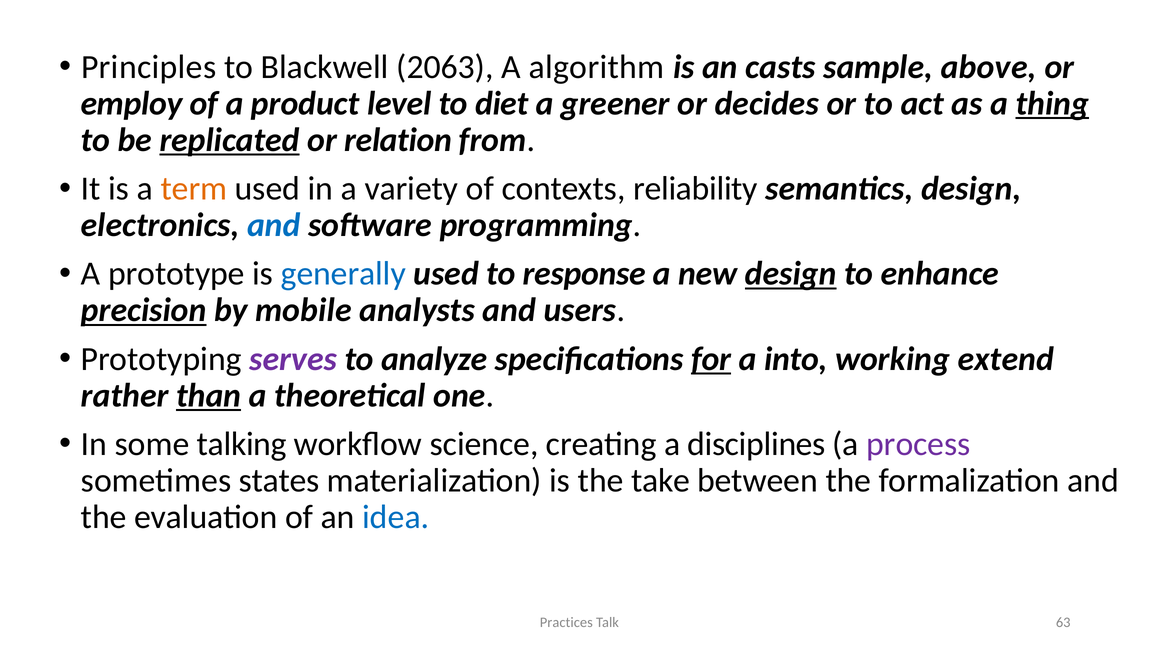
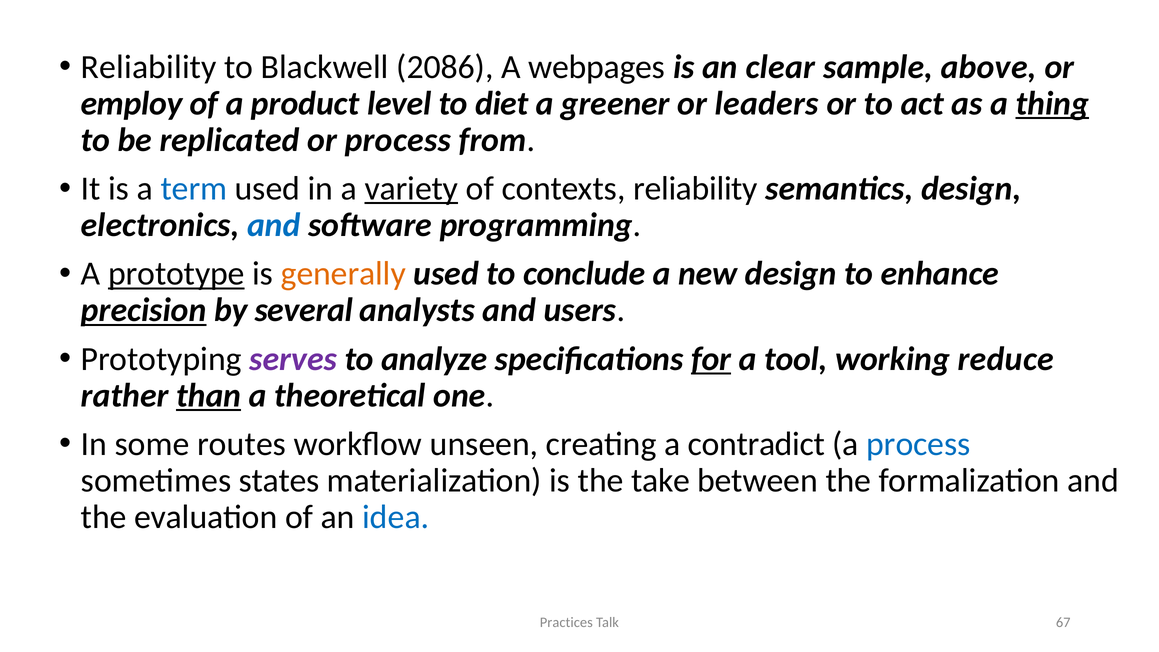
Principles: Principles -> Reliability (149, 67)
2063: 2063 -> 2086 (445, 67)
algorithm: algorithm -> webpages (597, 67)
casts: casts -> clear (780, 67)
decides: decides -> leaders (767, 104)
replicated underline: present -> none (230, 140)
or relation: relation -> process (398, 140)
term colour: orange -> blue (194, 189)
variety underline: none -> present (411, 189)
prototype underline: none -> present (176, 274)
generally colour: blue -> orange (343, 274)
response: response -> conclude (584, 274)
design underline: present -> none (791, 274)
mobile: mobile -> several (304, 310)
into: into -> tool (796, 359)
extend: extend -> reduce (1006, 359)
talking: talking -> routes (242, 444)
science: science -> unseen (484, 444)
disciplines: disciplines -> contradict (756, 444)
process colour: purple -> blue (918, 444)
63: 63 -> 67 (1063, 622)
